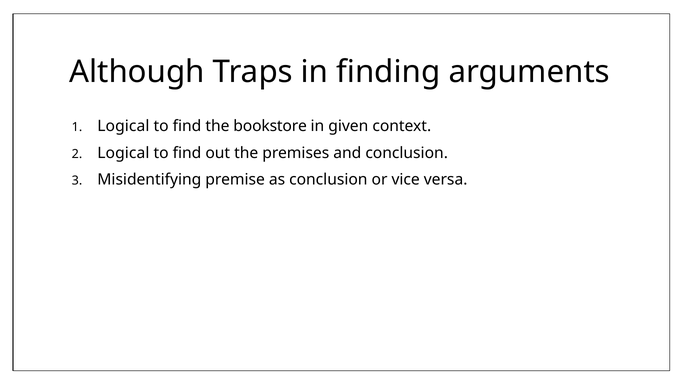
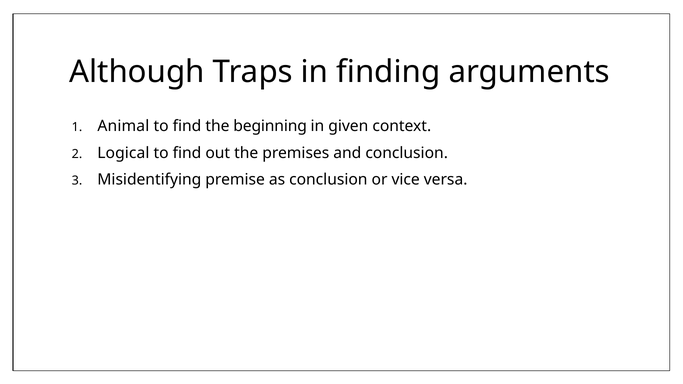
Logical: Logical -> Animal (123, 126)
bookstore: bookstore -> beginning (270, 126)
